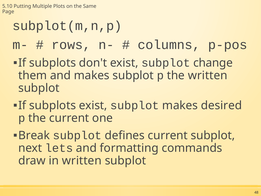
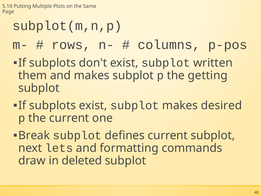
change: change -> written (213, 63)
the written: written -> getting (208, 75)
in written: written -> deleted (82, 160)
